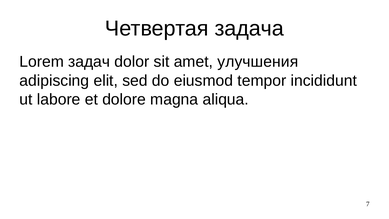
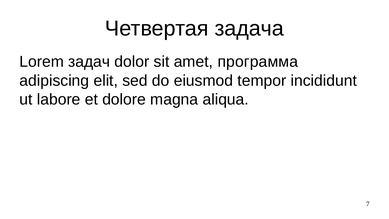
улучшения: улучшения -> программа (258, 62)
